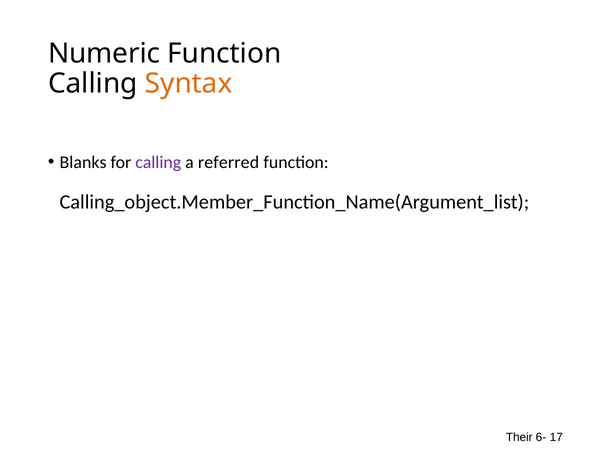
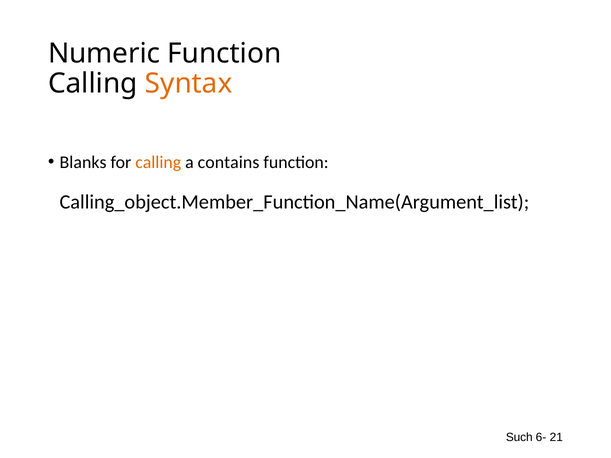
calling colour: purple -> orange (158, 162)
referred: referred -> contains (229, 162)
Their: Their -> Such (519, 438)
17: 17 -> 21 (556, 438)
